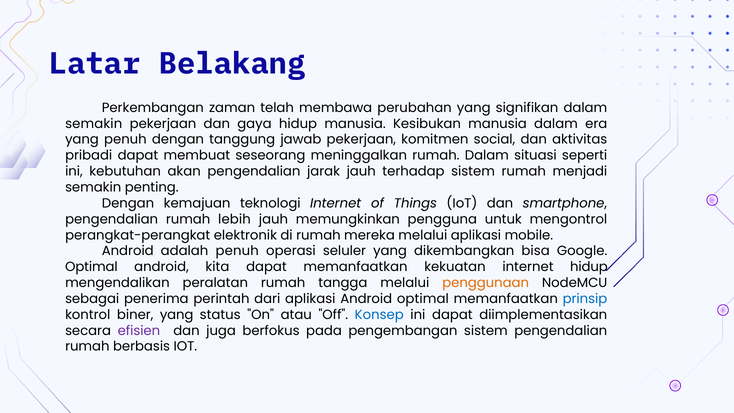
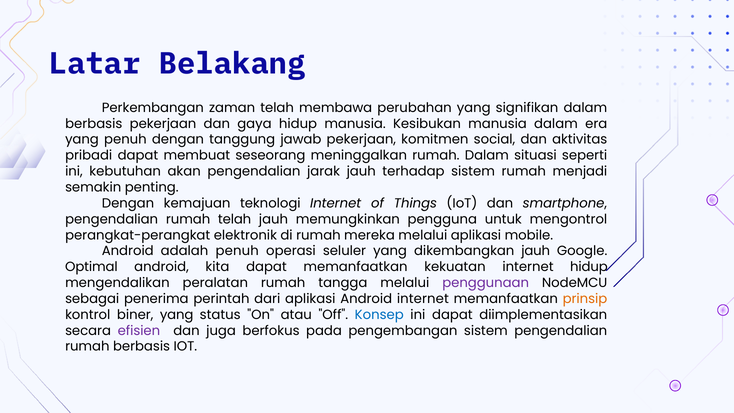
semakin: semakin -> berbasis (94, 124)
rumah lebih: lebih -> telah (235, 219)
dikembangkan bisa: bisa -> jauh (536, 251)
penggunaan colour: orange -> purple (486, 283)
Android optimal: optimal -> internet (423, 299)
prinsip colour: blue -> orange (585, 299)
